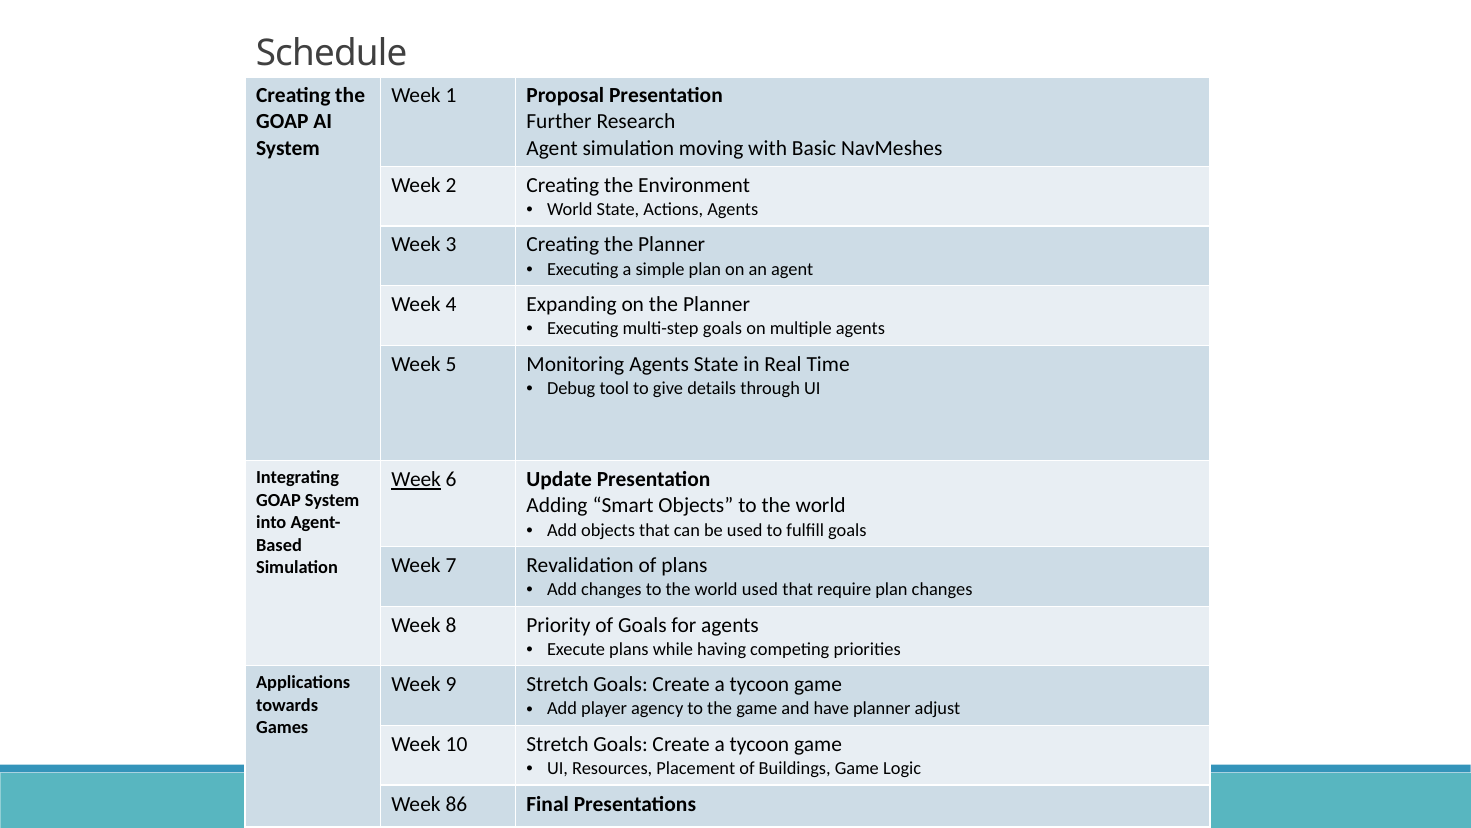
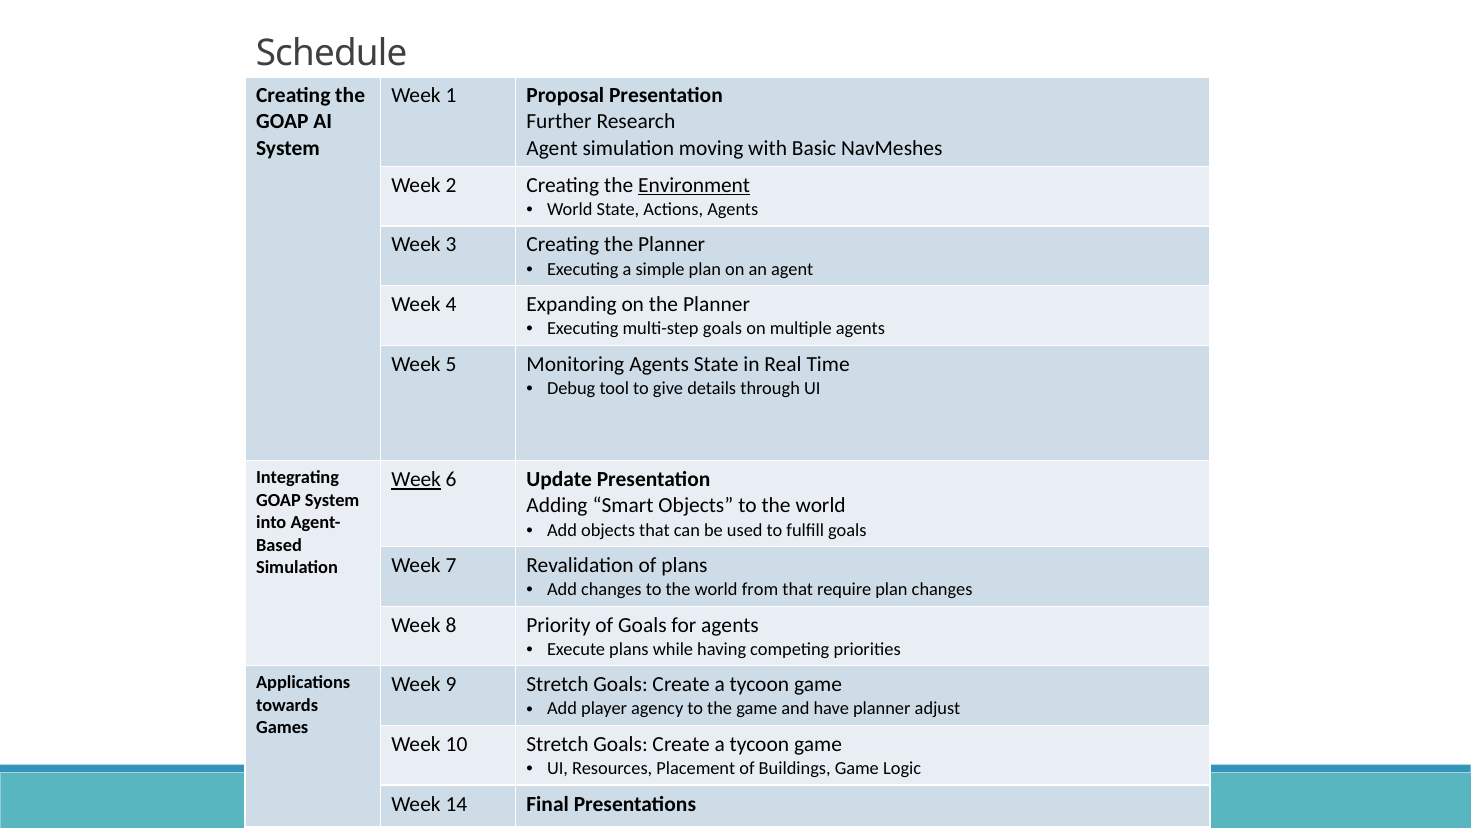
Environment underline: none -> present (694, 185)
world used: used -> from (760, 589)
86: 86 -> 14 (456, 803)
